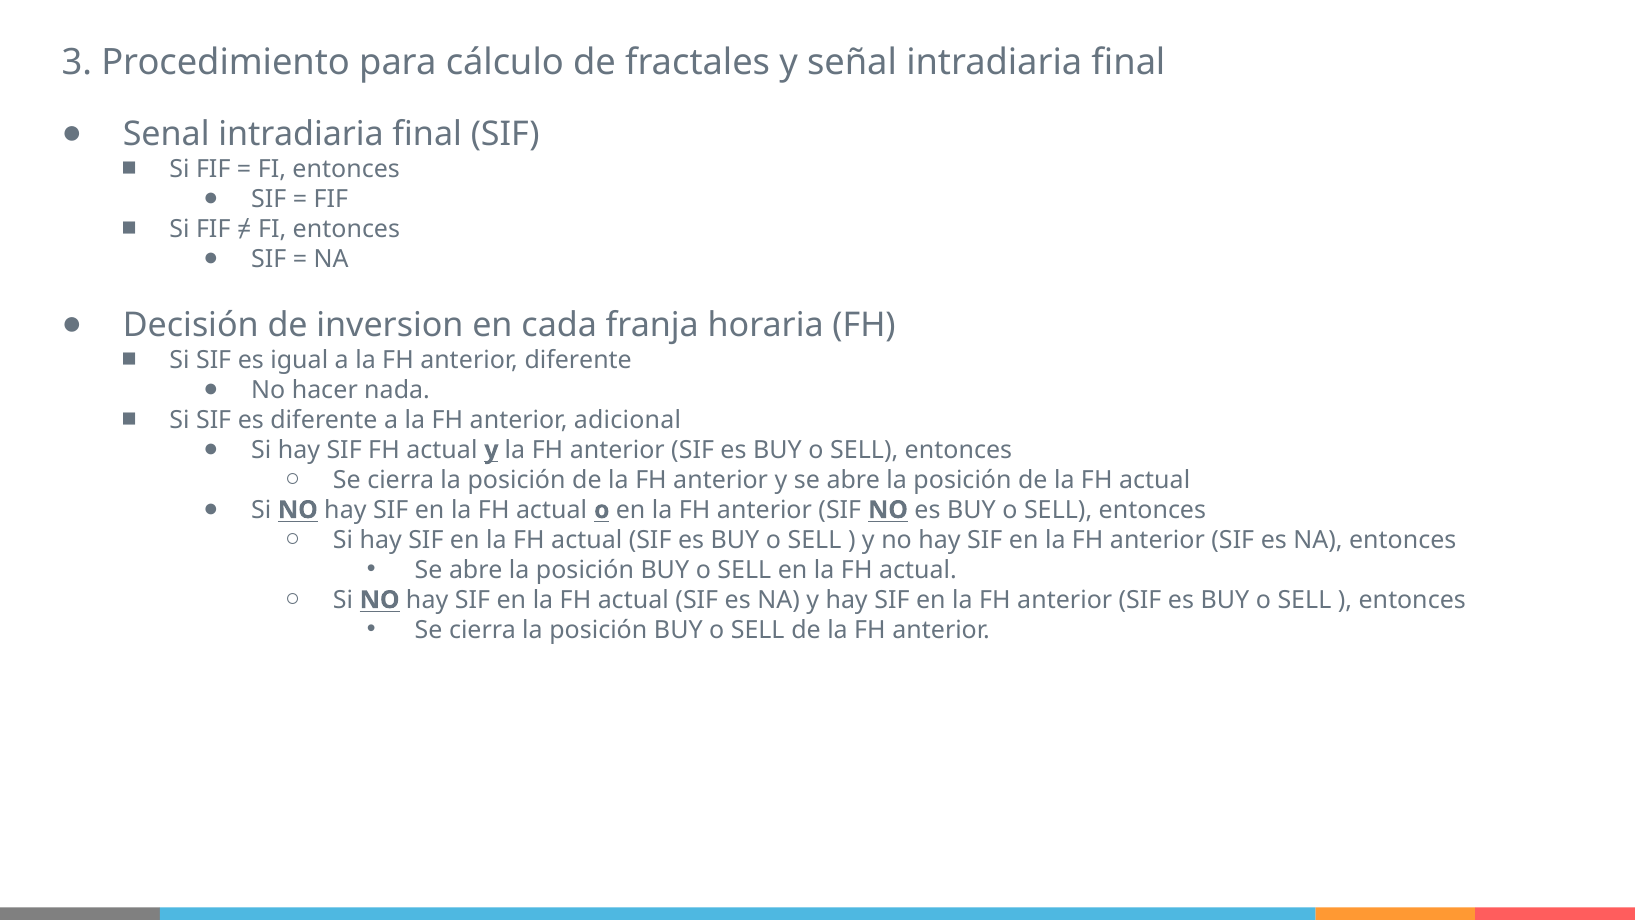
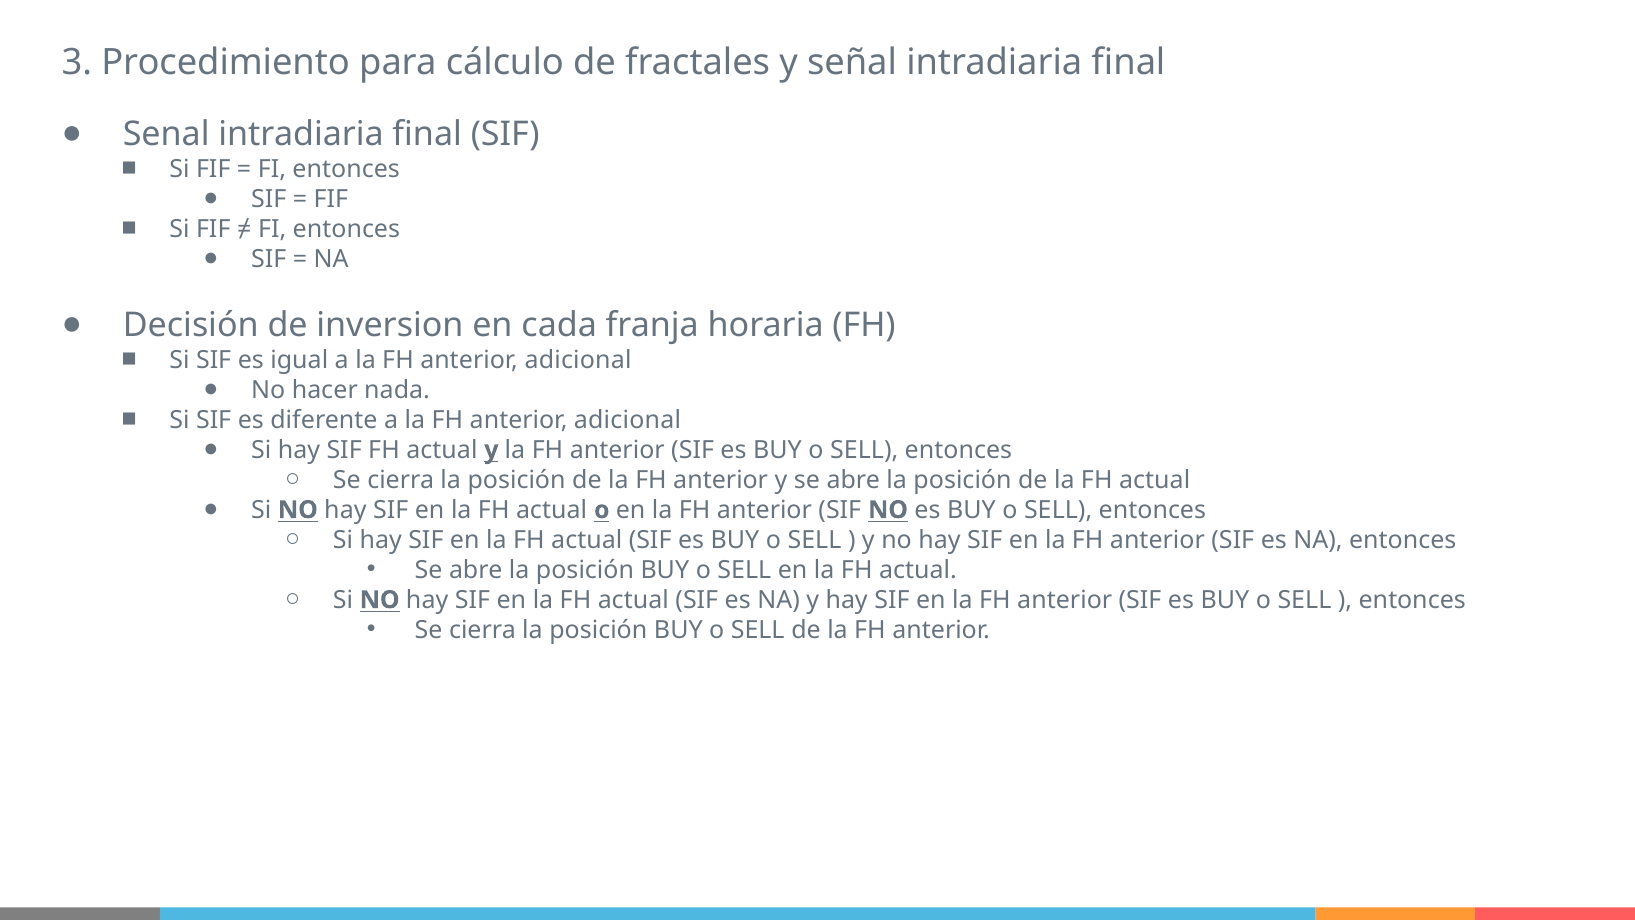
diferente: diferente -> adicional (578, 360)
